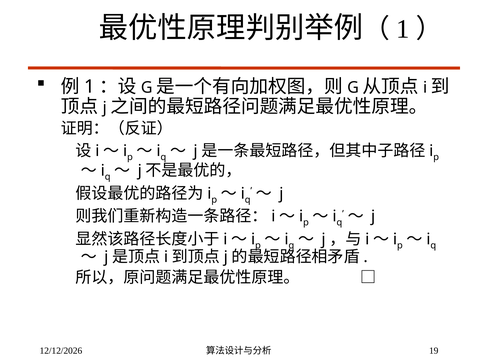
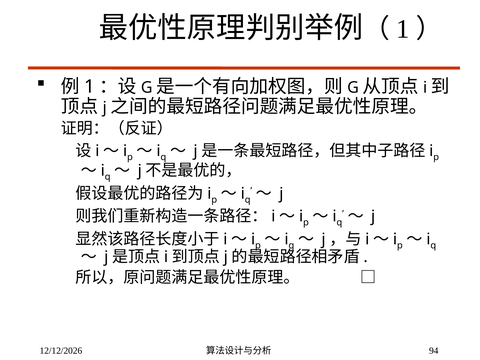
19: 19 -> 94 (434, 351)
